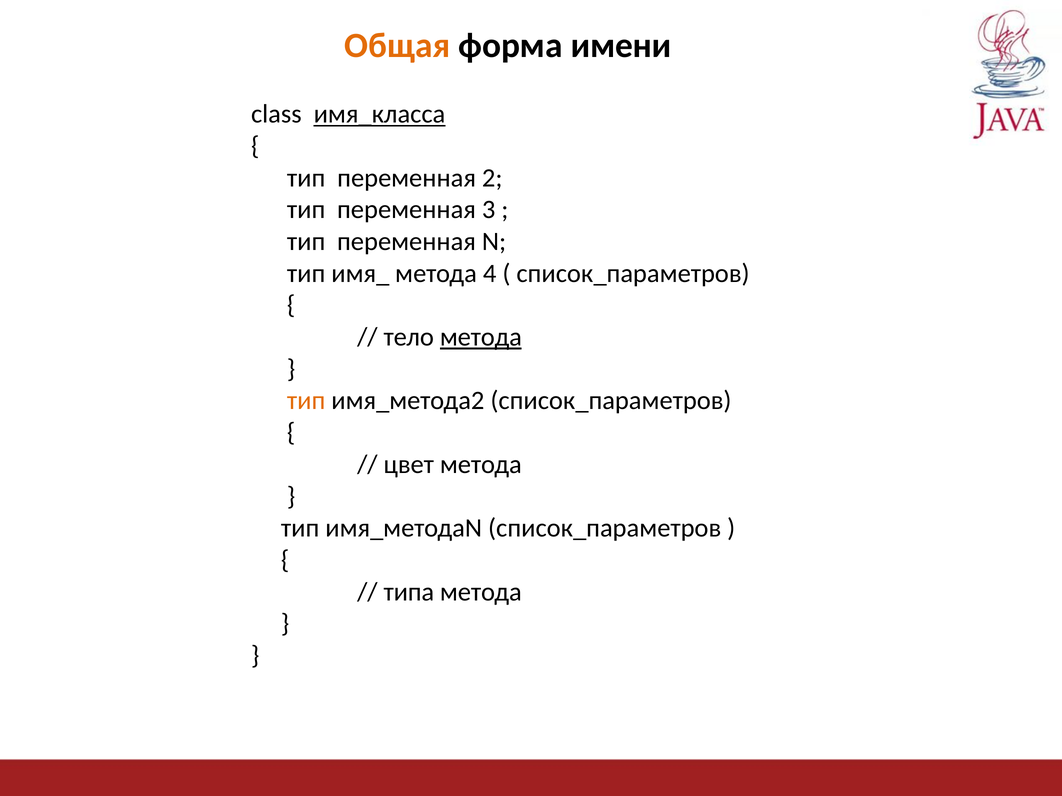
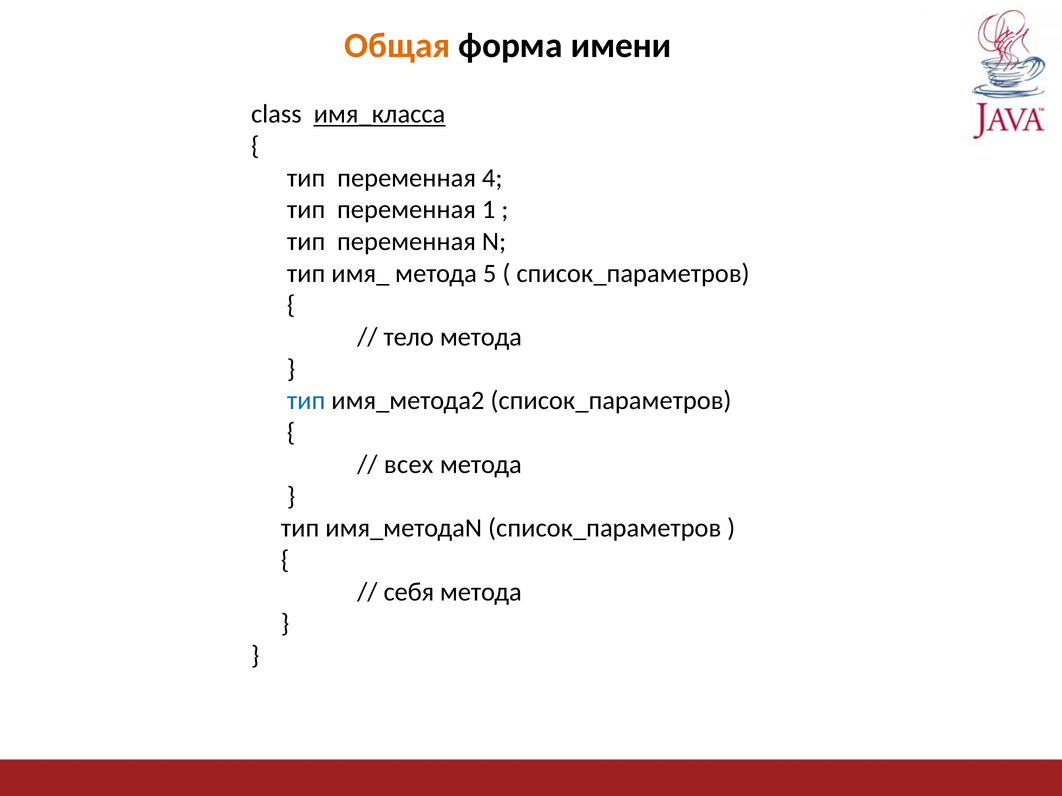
2: 2 -> 4 (492, 178)
3: 3 -> 1 (489, 210)
4: 4 -> 5 (490, 274)
метода underline: present -> none (481, 337)
тип colour: orange -> blue (306, 401)
цвет: цвет -> всех (409, 465)
типа: типа -> себя (409, 592)
